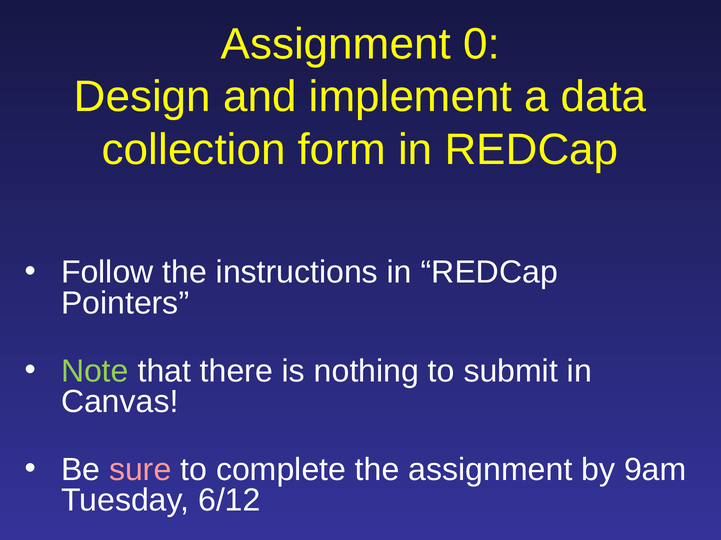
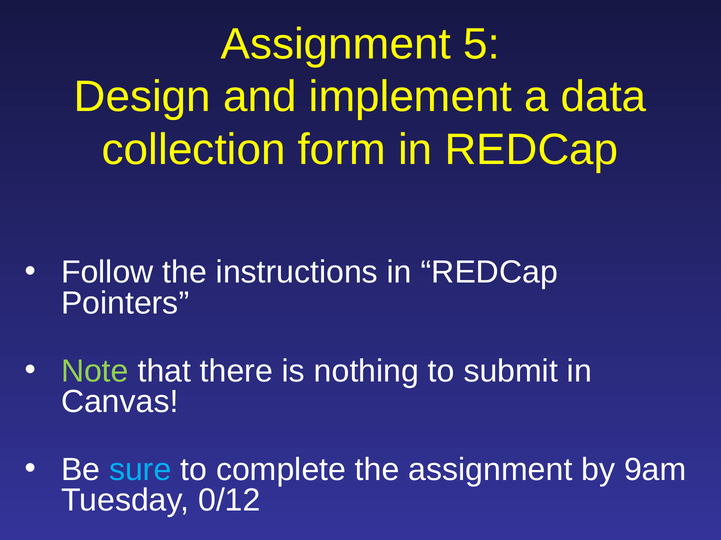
0: 0 -> 5 (481, 44)
sure colour: pink -> light blue (140, 470)
6/12: 6/12 -> 0/12 (229, 501)
